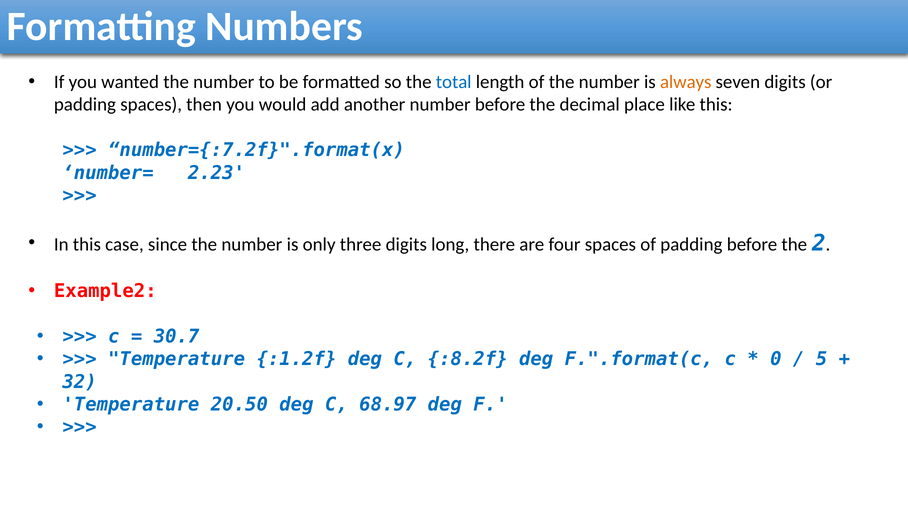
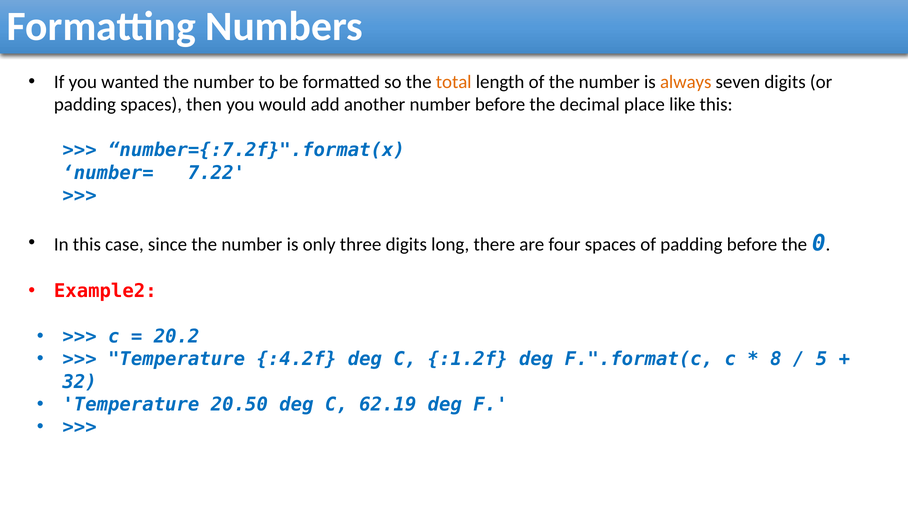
total colour: blue -> orange (454, 82)
2.23: 2.23 -> 7.22 (216, 173)
2: 2 -> 0 (819, 243)
30.7: 30.7 -> 20.2 (177, 336)
:1.2f: :1.2f -> :4.2f (296, 359)
:8.2f: :8.2f -> :1.2f (468, 359)
0: 0 -> 8 (776, 359)
68.97: 68.97 -> 62.19 (388, 404)
